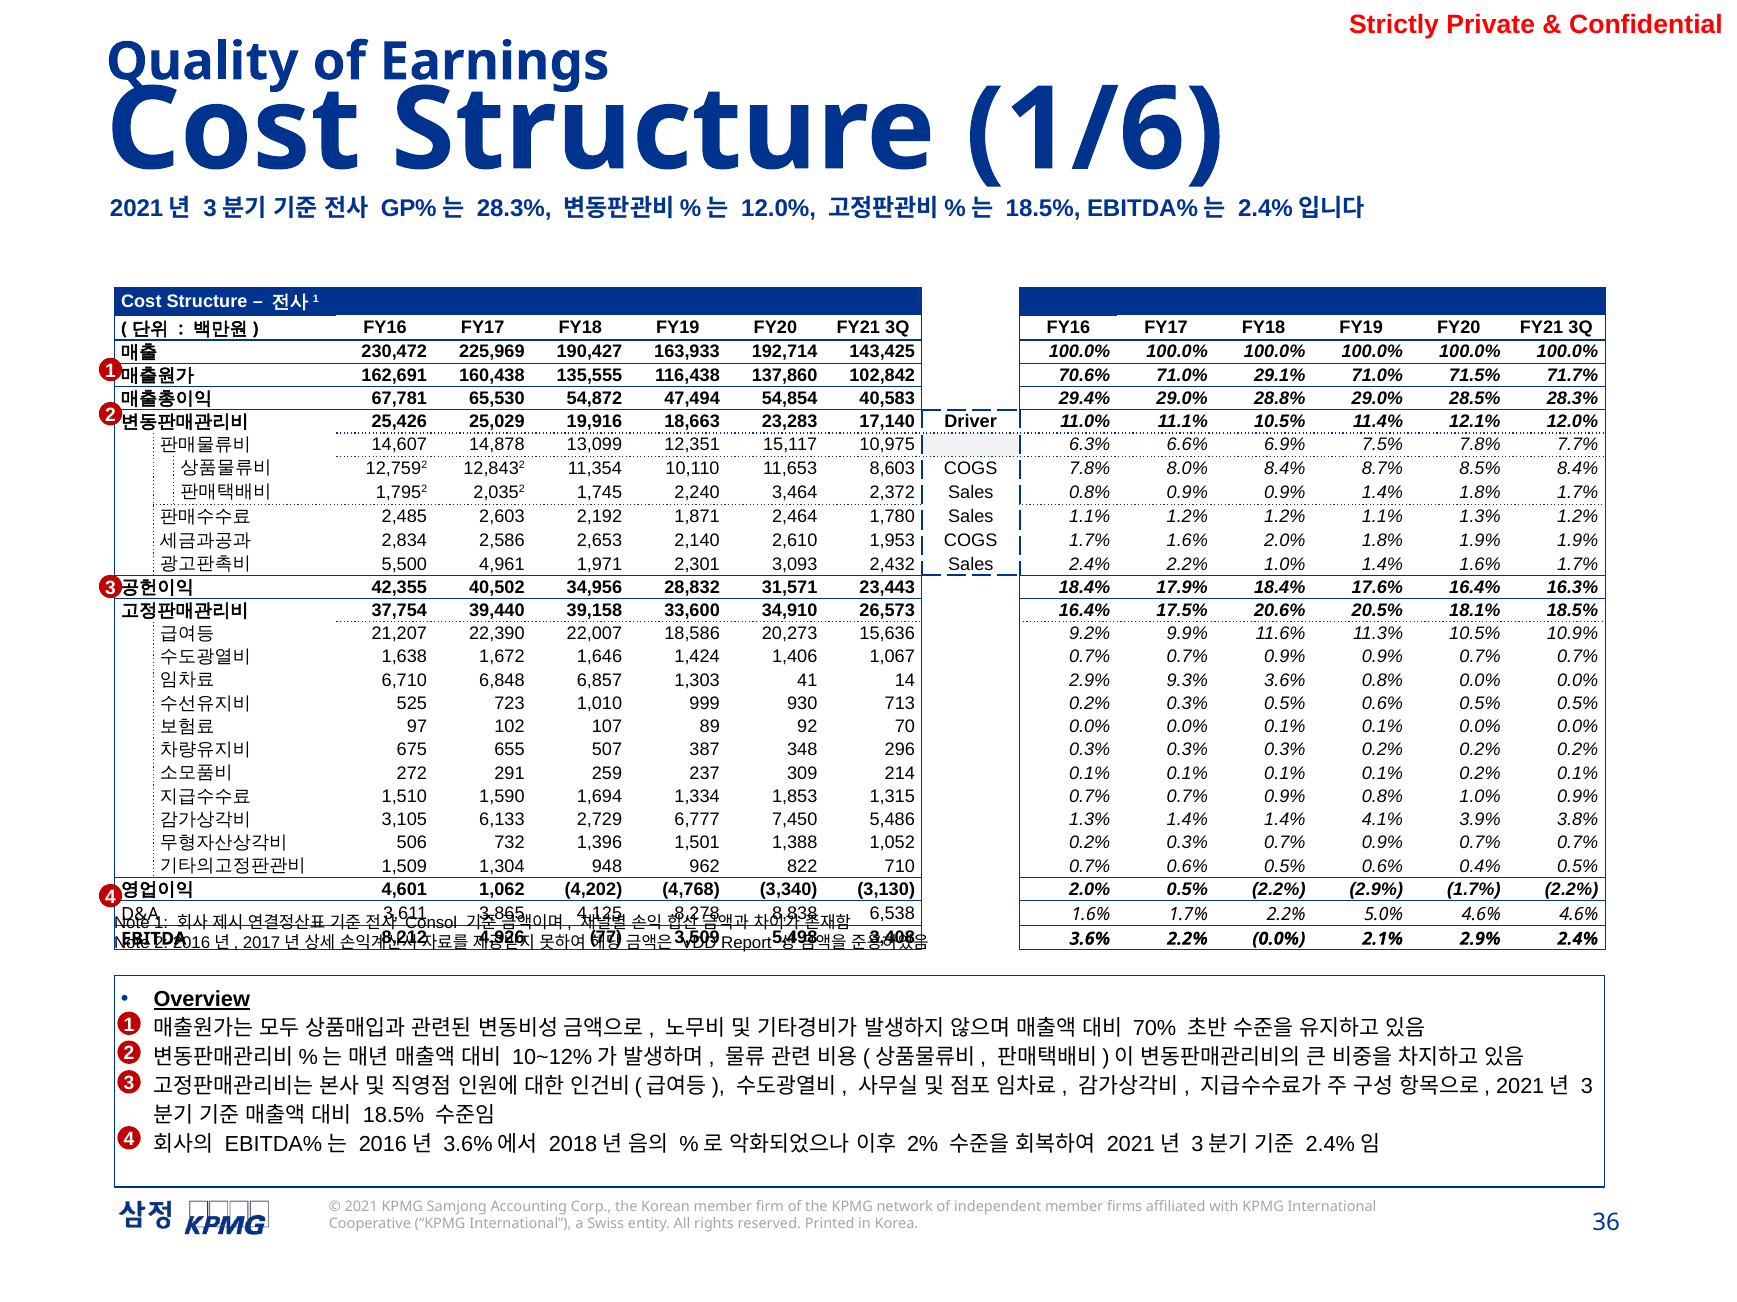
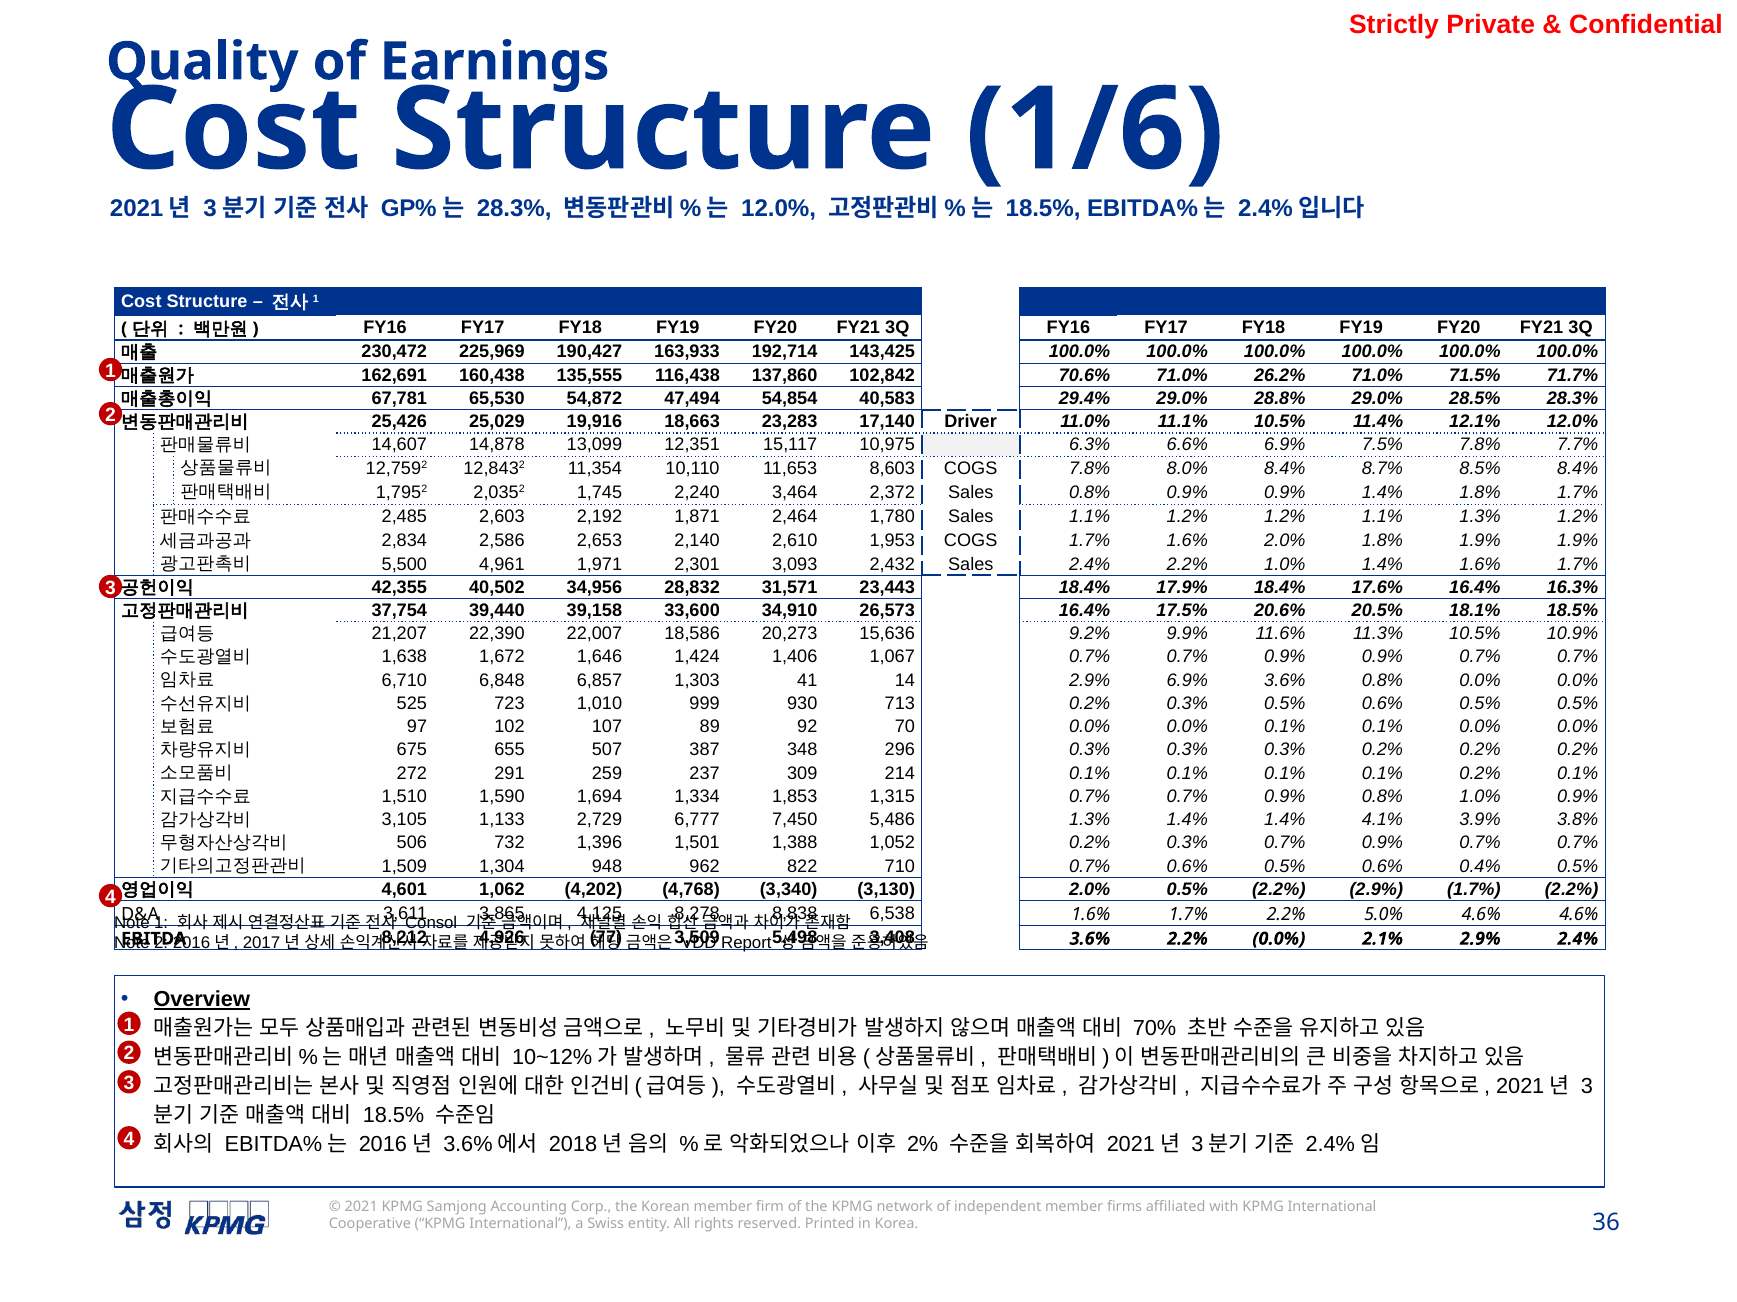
29.1%: 29.1% -> 26.2% (1280, 375)
2.9% 9.3%: 9.3% -> 6.9% (1187, 681)
6,133: 6,133 -> 1,133 (502, 820)
